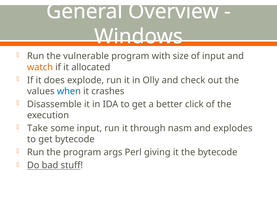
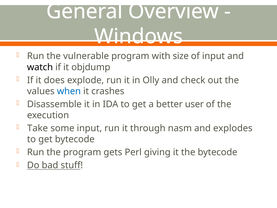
watch colour: orange -> black (40, 67)
allocated: allocated -> objdump (91, 67)
click: click -> user (194, 104)
args: args -> gets (113, 152)
